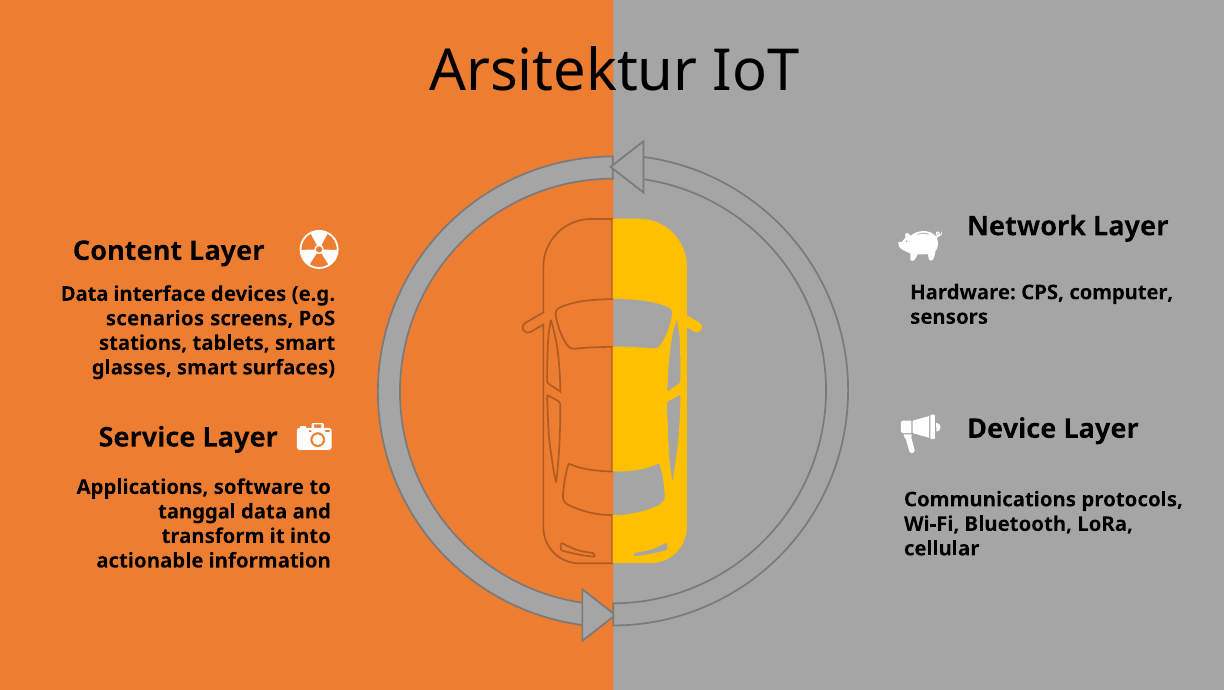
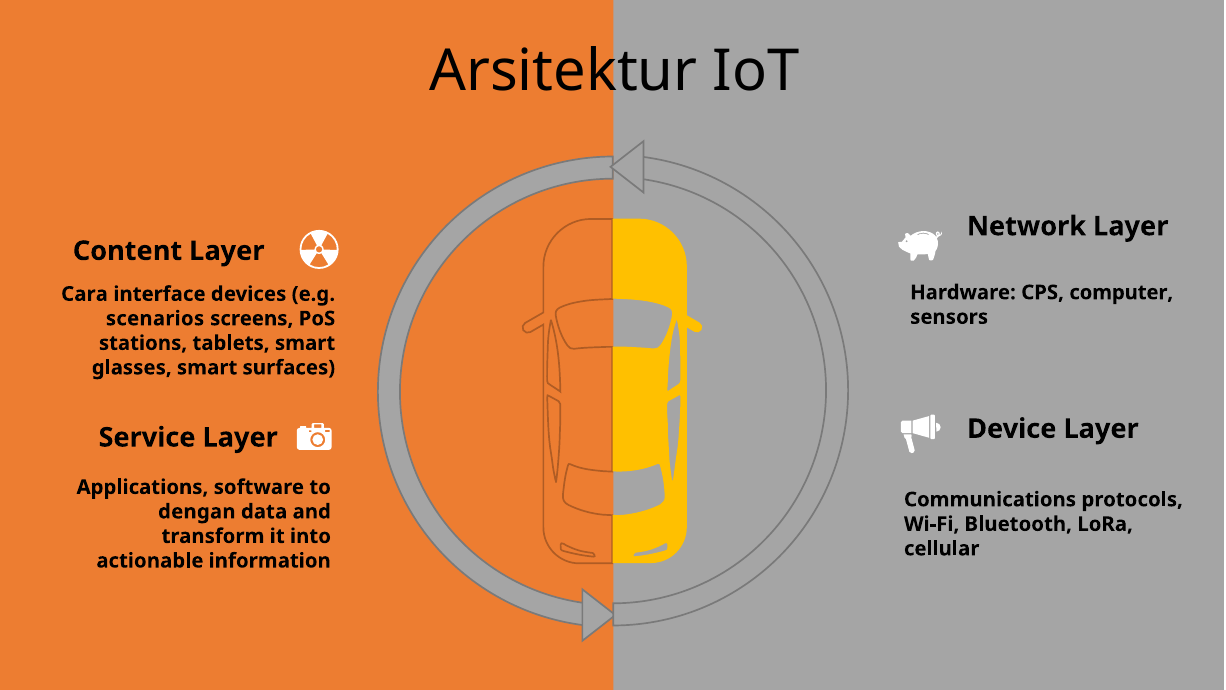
Data: Data -> Cara (85, 294)
tanggal: tanggal -> dengan (197, 511)
